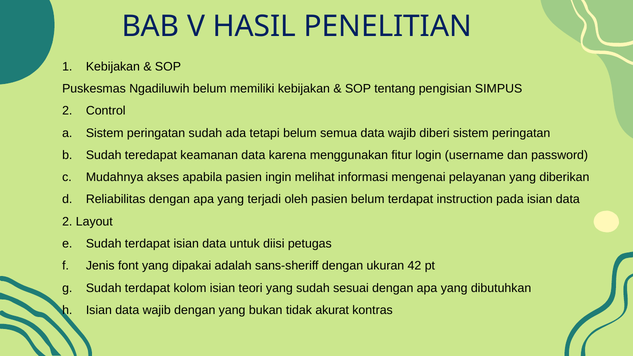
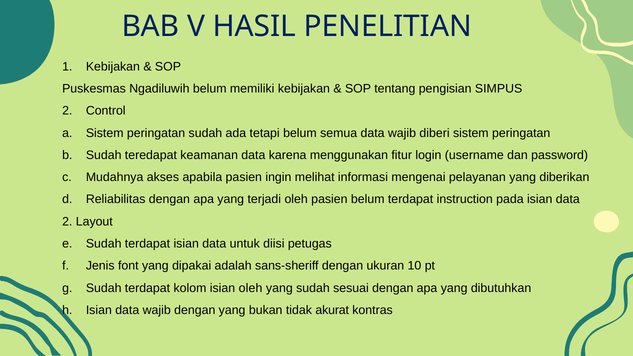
42: 42 -> 10 (414, 266)
isian teori: teori -> oleh (251, 288)
